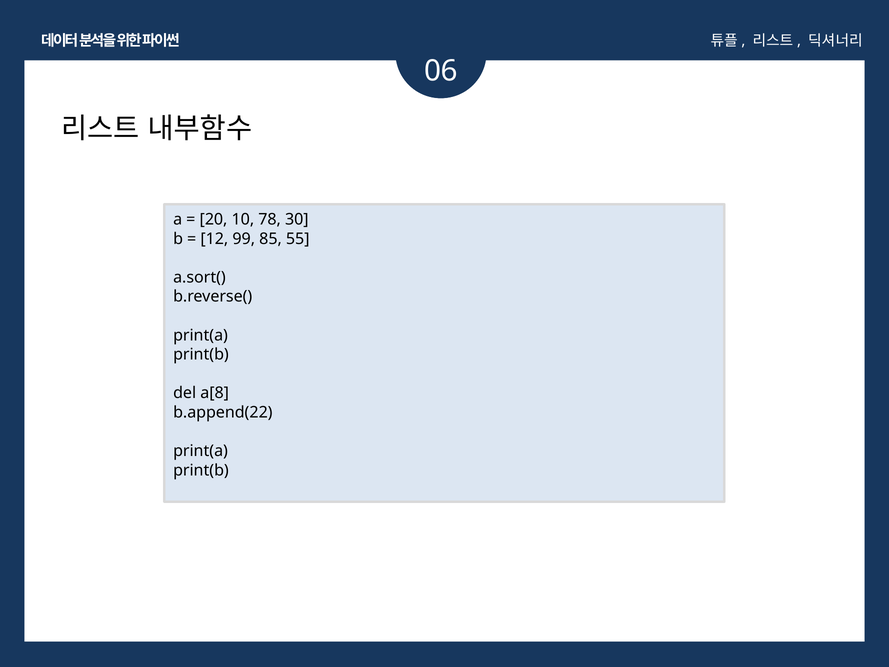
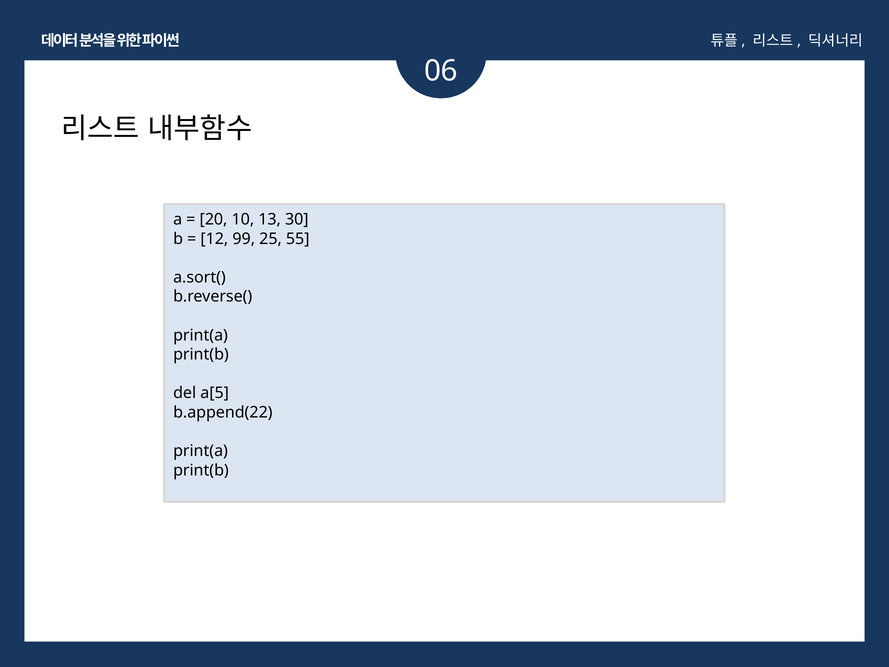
78: 78 -> 13 (270, 219)
85: 85 -> 25 (271, 239)
a[8: a[8 -> a[5 (215, 393)
